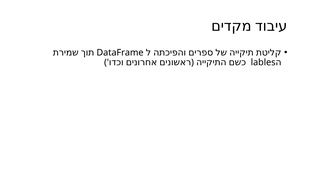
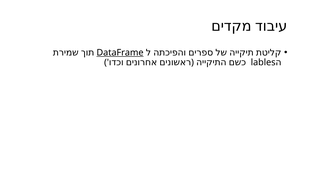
DataFrame underline: none -> present (120, 53)
